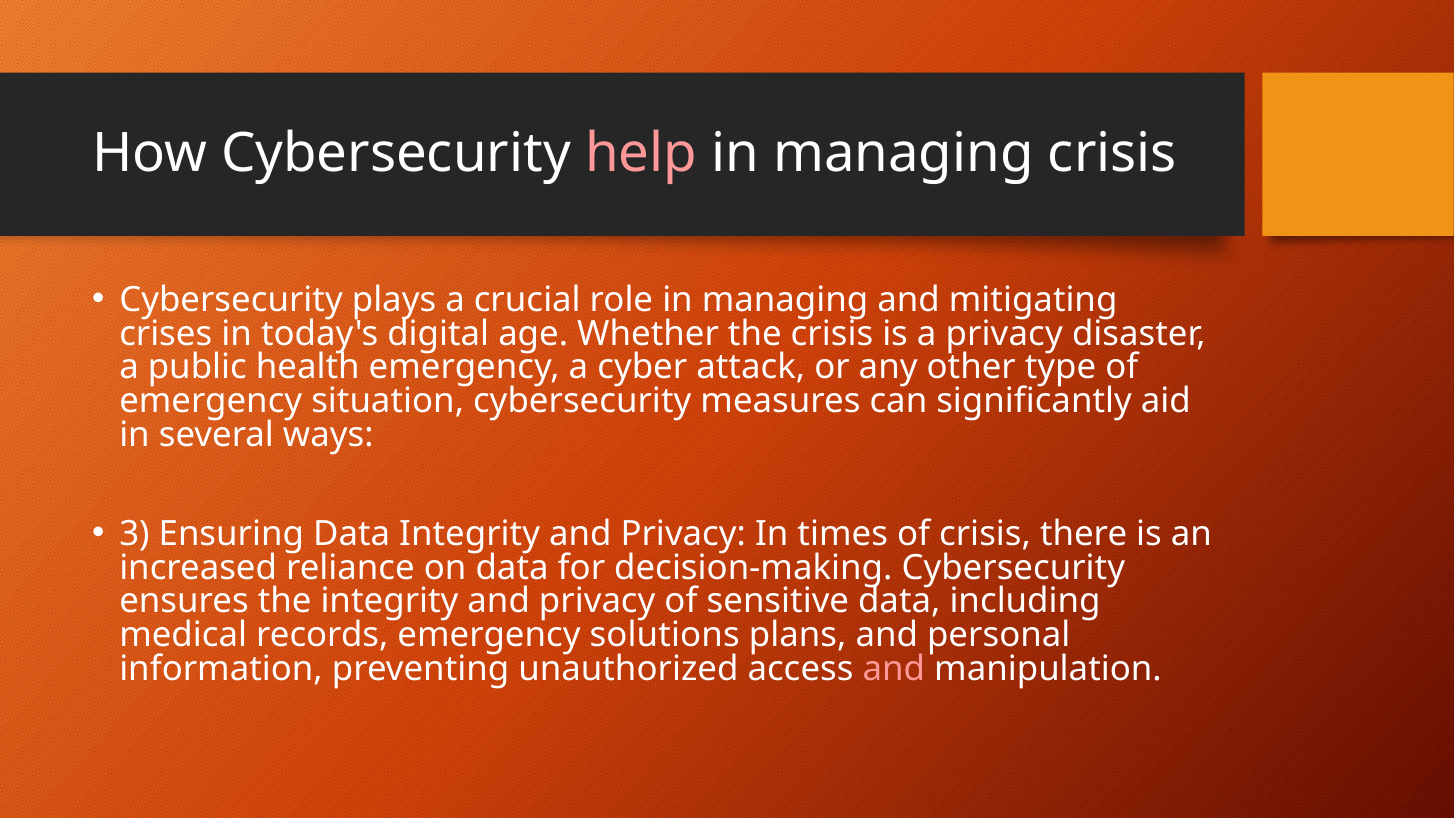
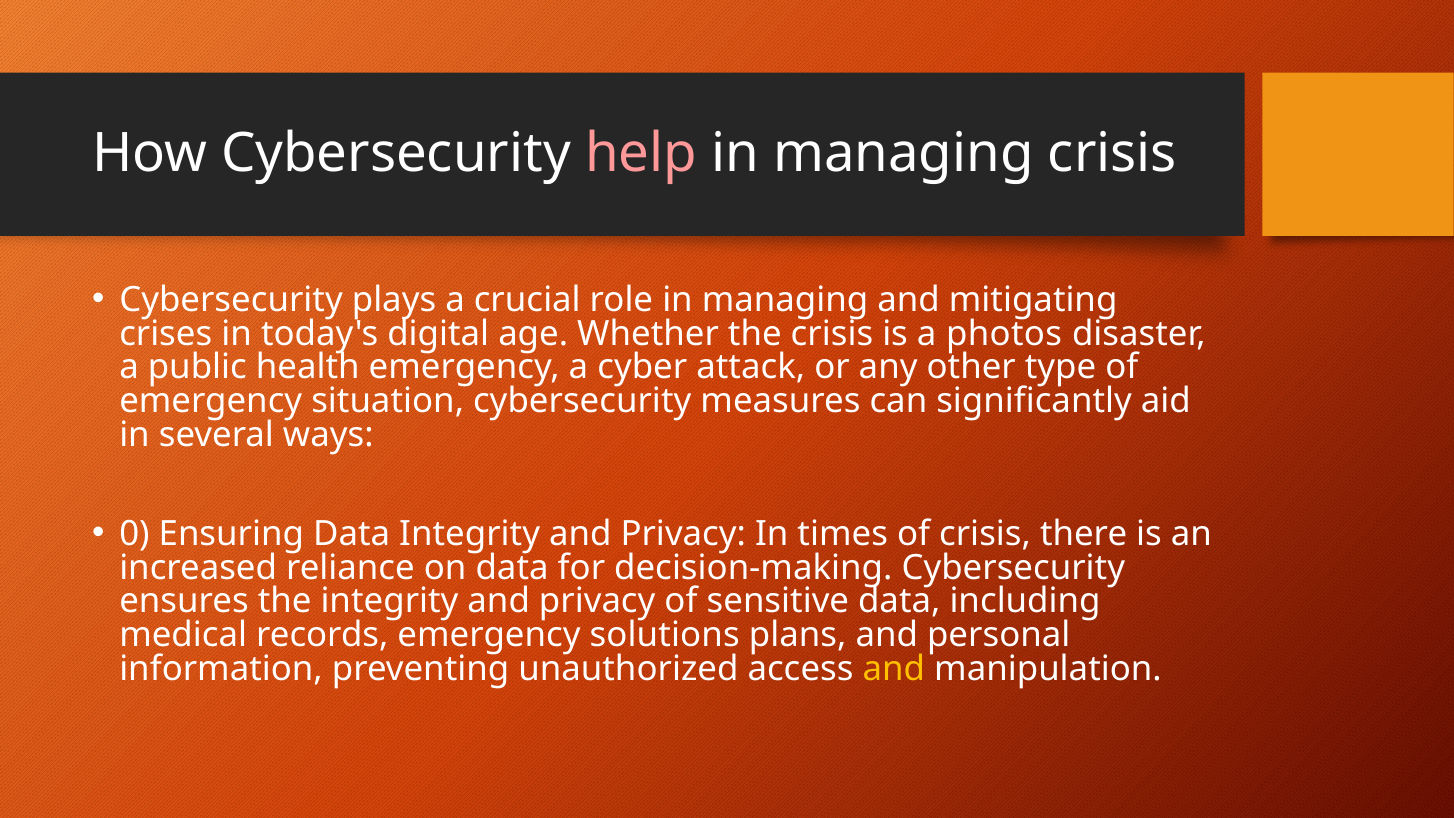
a privacy: privacy -> photos (1004, 334)
3: 3 -> 0 (134, 534)
and colour: pink -> yellow (894, 669)
